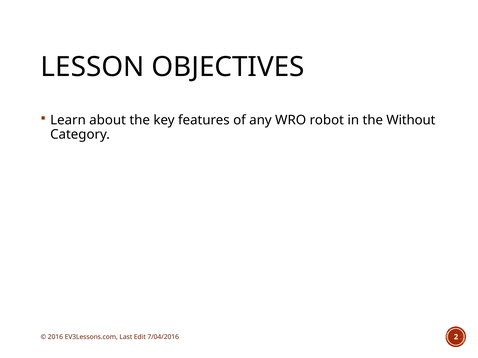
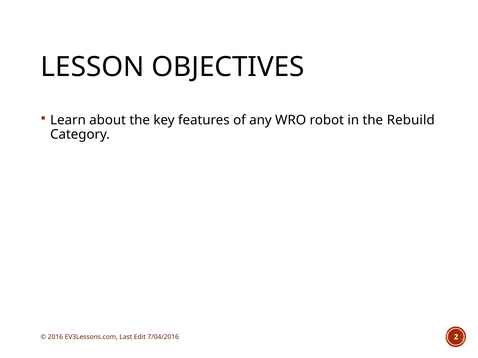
Without: Without -> Rebuild (411, 120)
